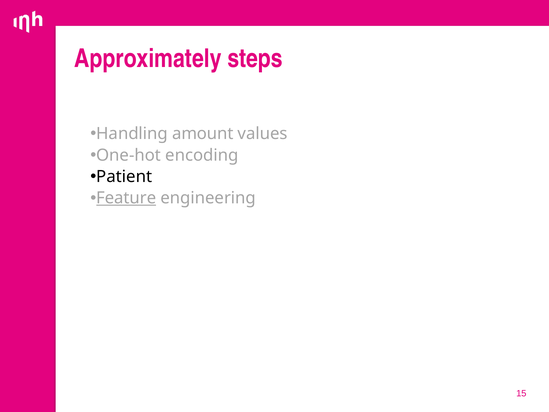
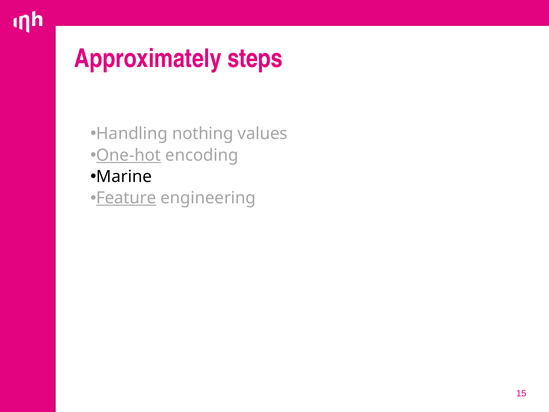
amount: amount -> nothing (203, 134)
One-hot underline: none -> present (129, 155)
Patient: Patient -> Marine (124, 177)
